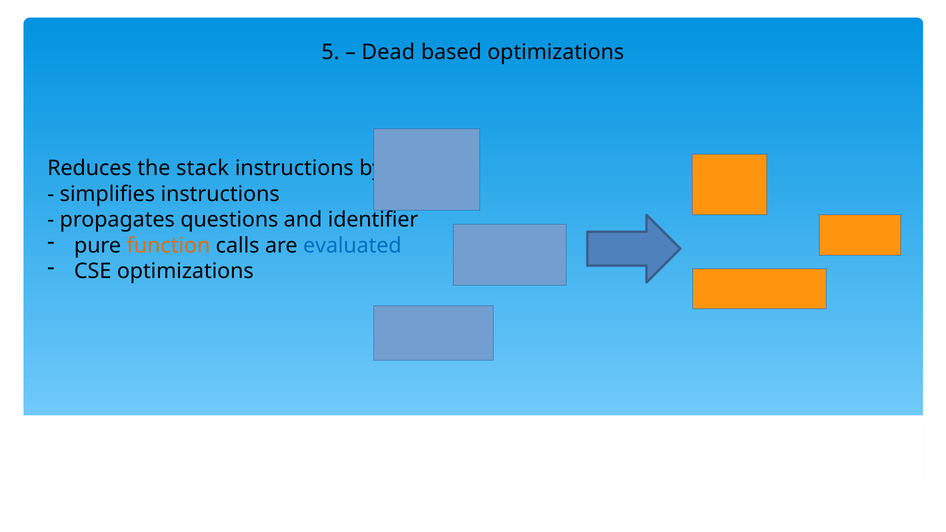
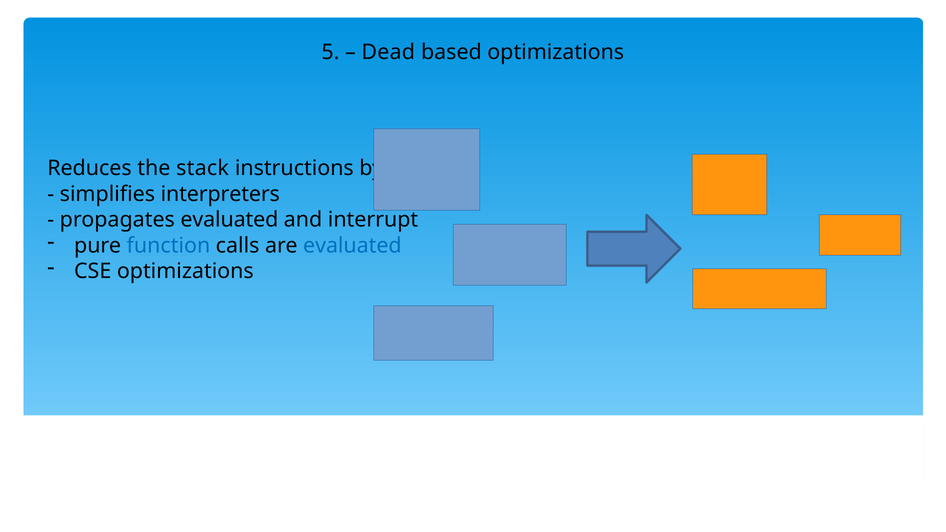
simplifies instructions: instructions -> interpreters (220, 194)
propagates questions: questions -> evaluated (229, 220)
identifier: identifier -> interrupt (373, 220)
function colour: orange -> blue (168, 246)
